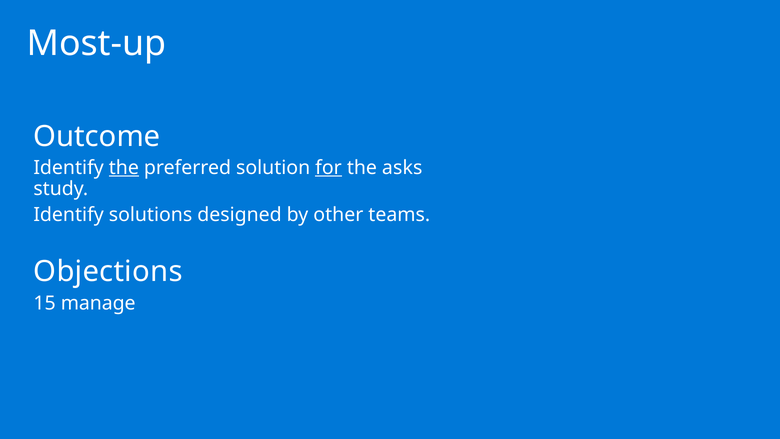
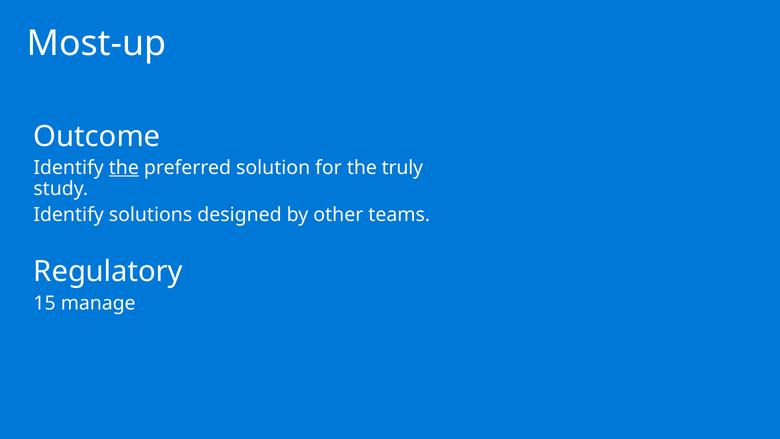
for underline: present -> none (329, 168)
asks: asks -> truly (402, 168)
Objections: Objections -> Regulatory (108, 272)
